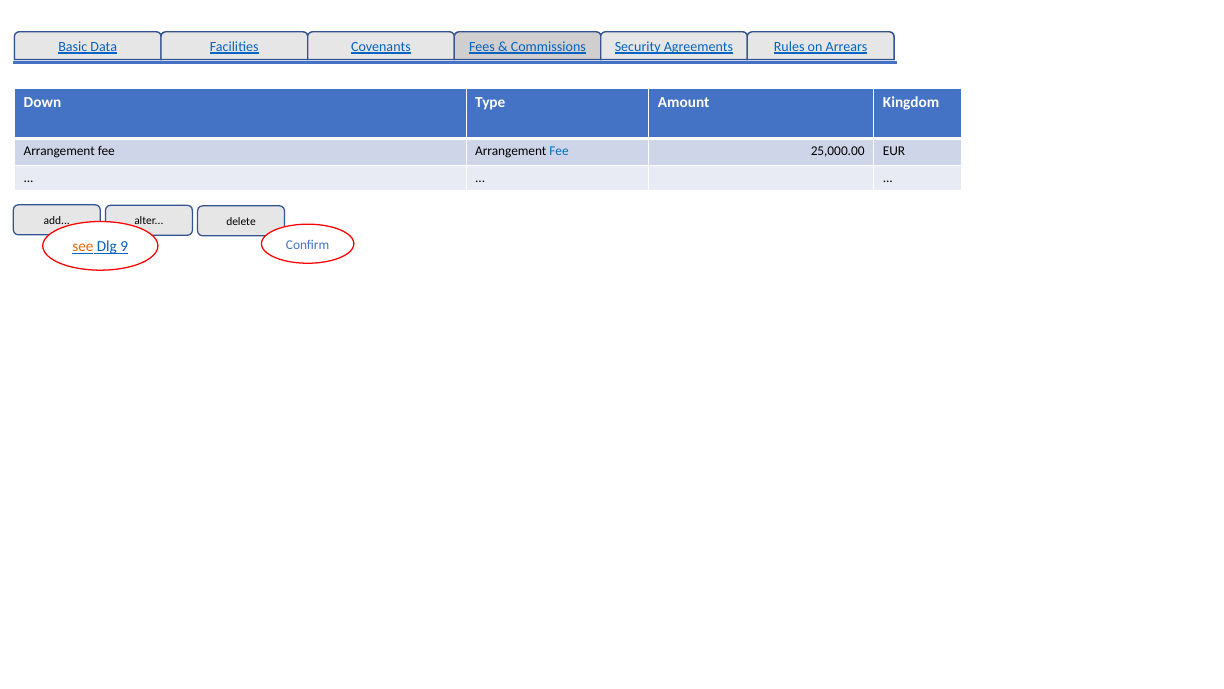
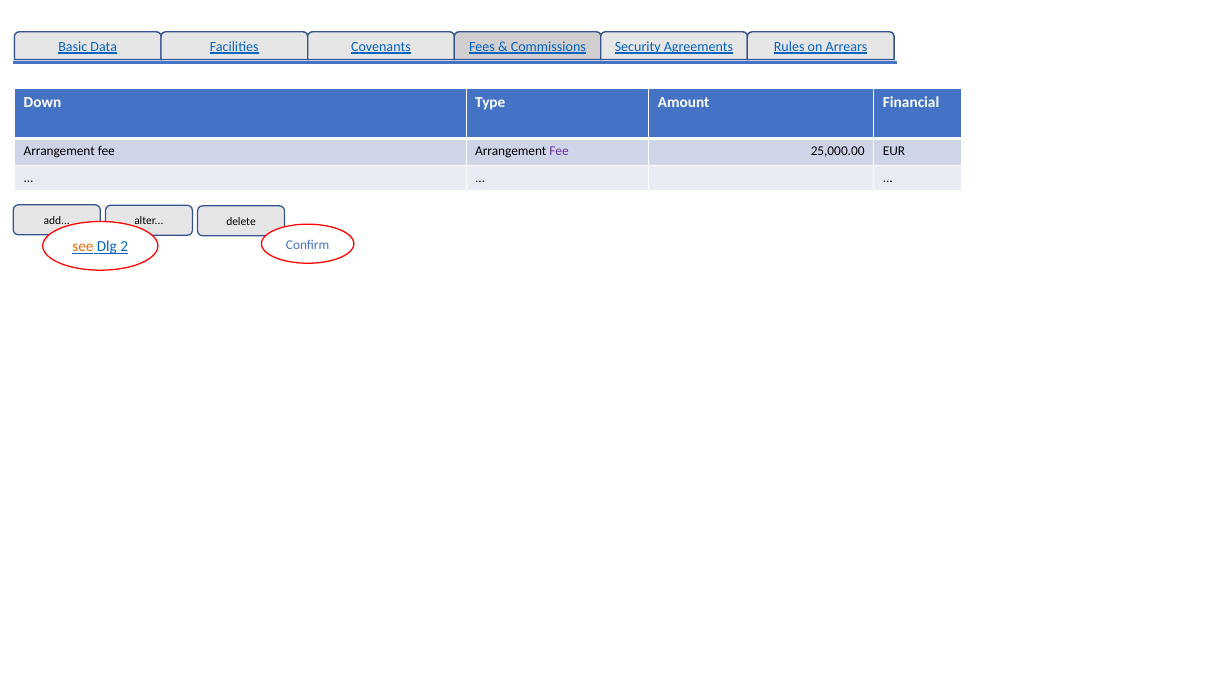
Kingdom: Kingdom -> Financial (911, 103)
Fee colour: blue -> purple (559, 151)
9: 9 -> 2 (124, 247)
